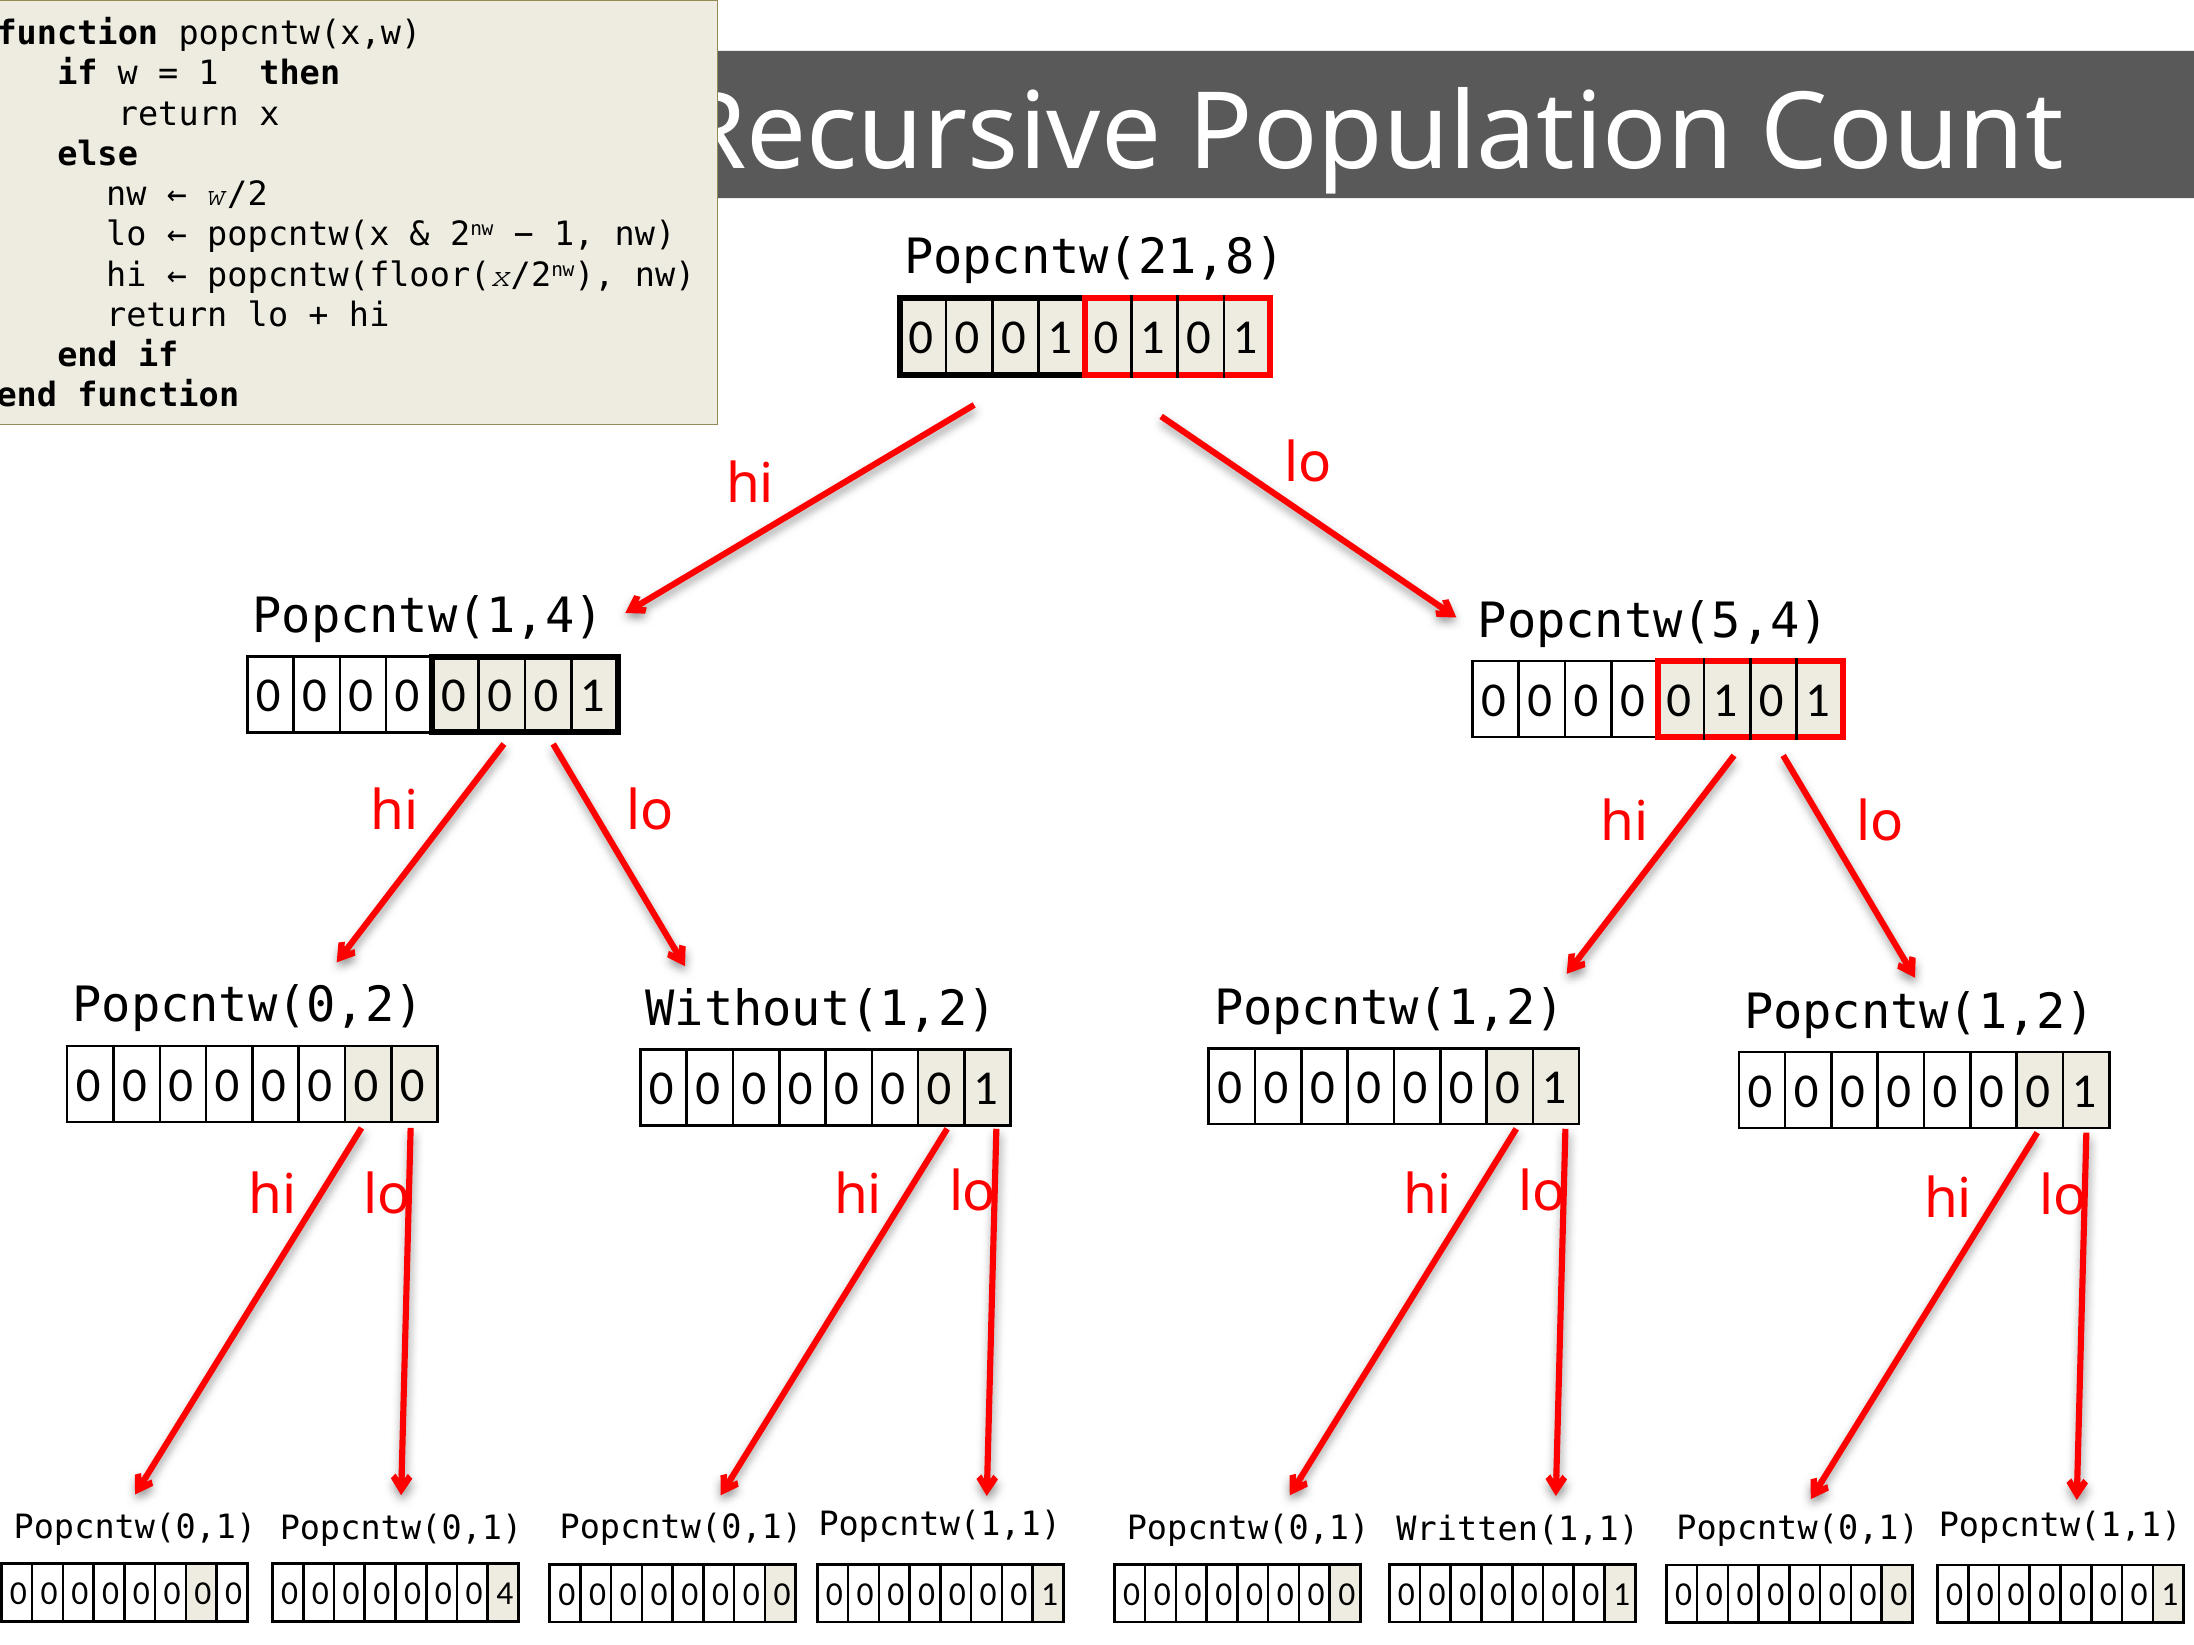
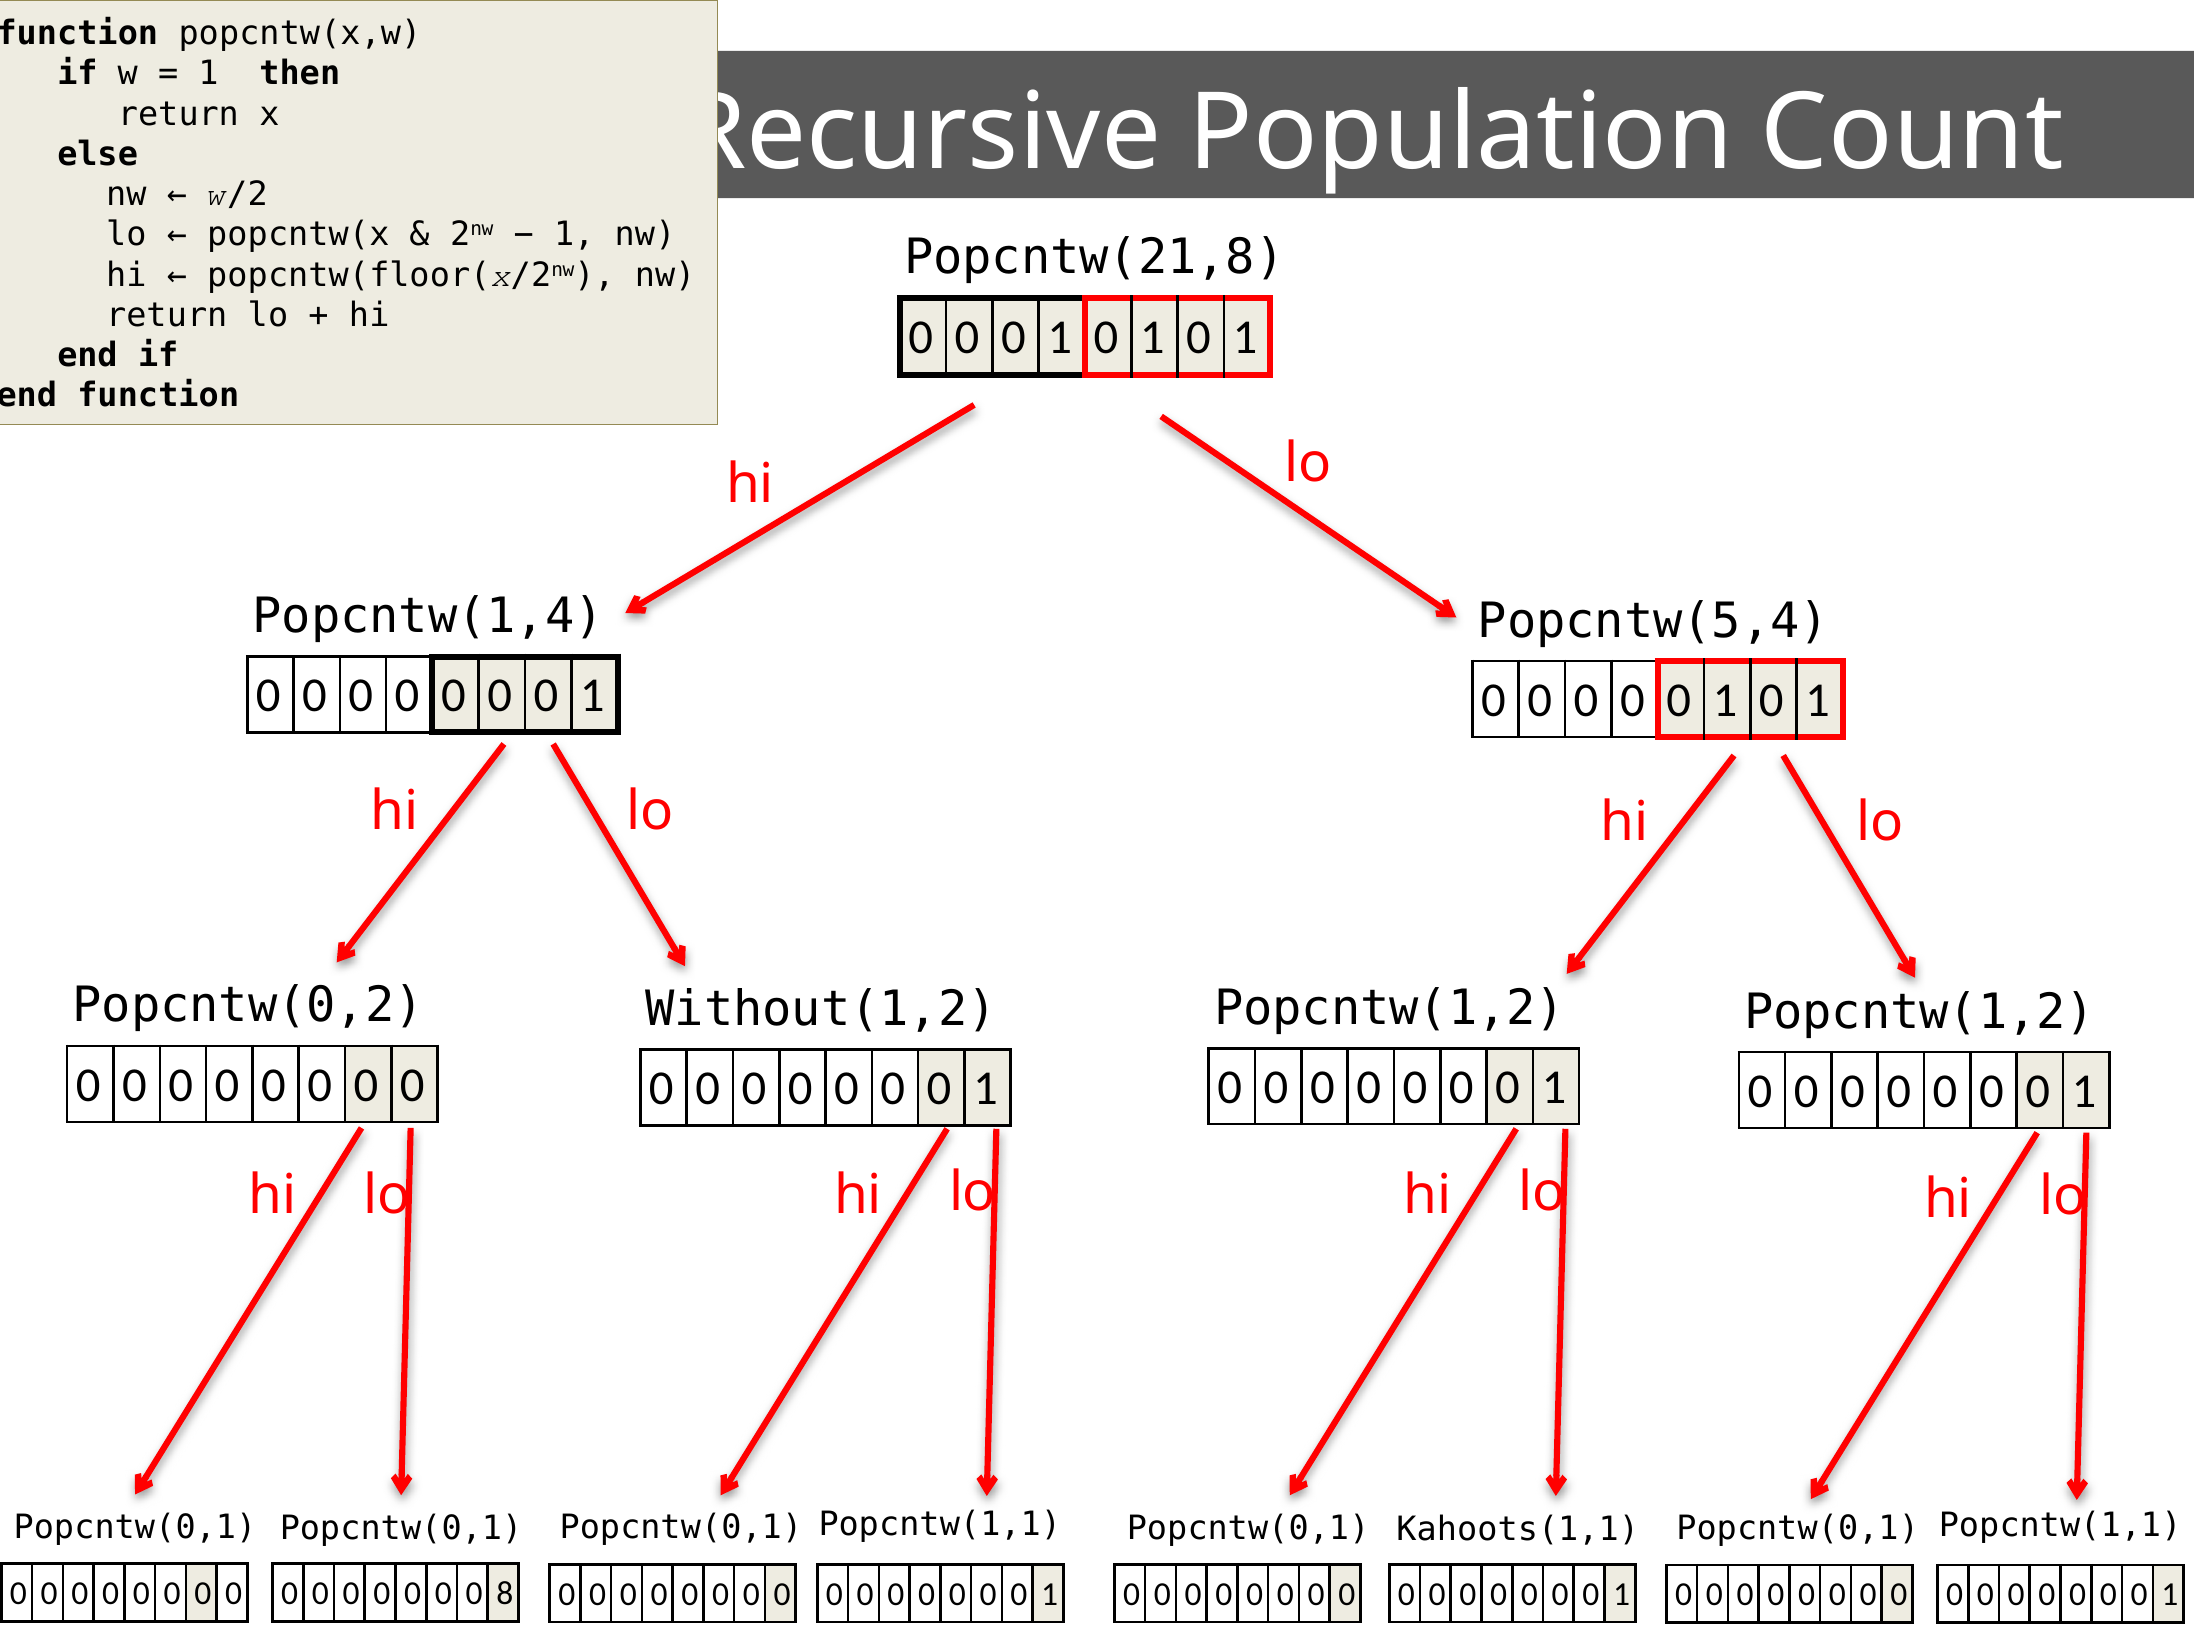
Written(1,1: Written(1,1 -> Kahoots(1,1 (1518, 1530)
4: 4 -> 8 (505, 1594)
